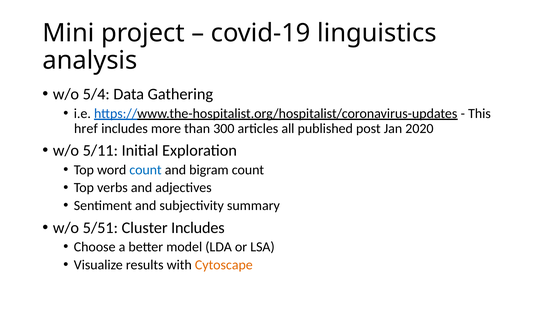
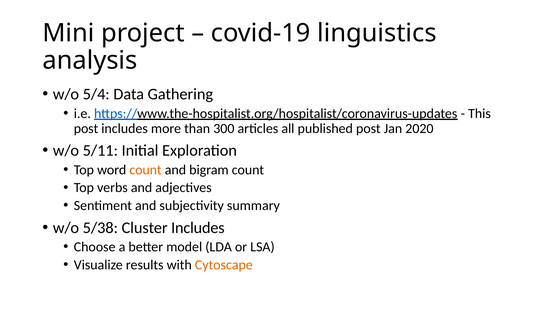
href: href -> post (86, 129)
count colour: blue -> orange (146, 170)
5/51: 5/51 -> 5/38 (100, 228)
